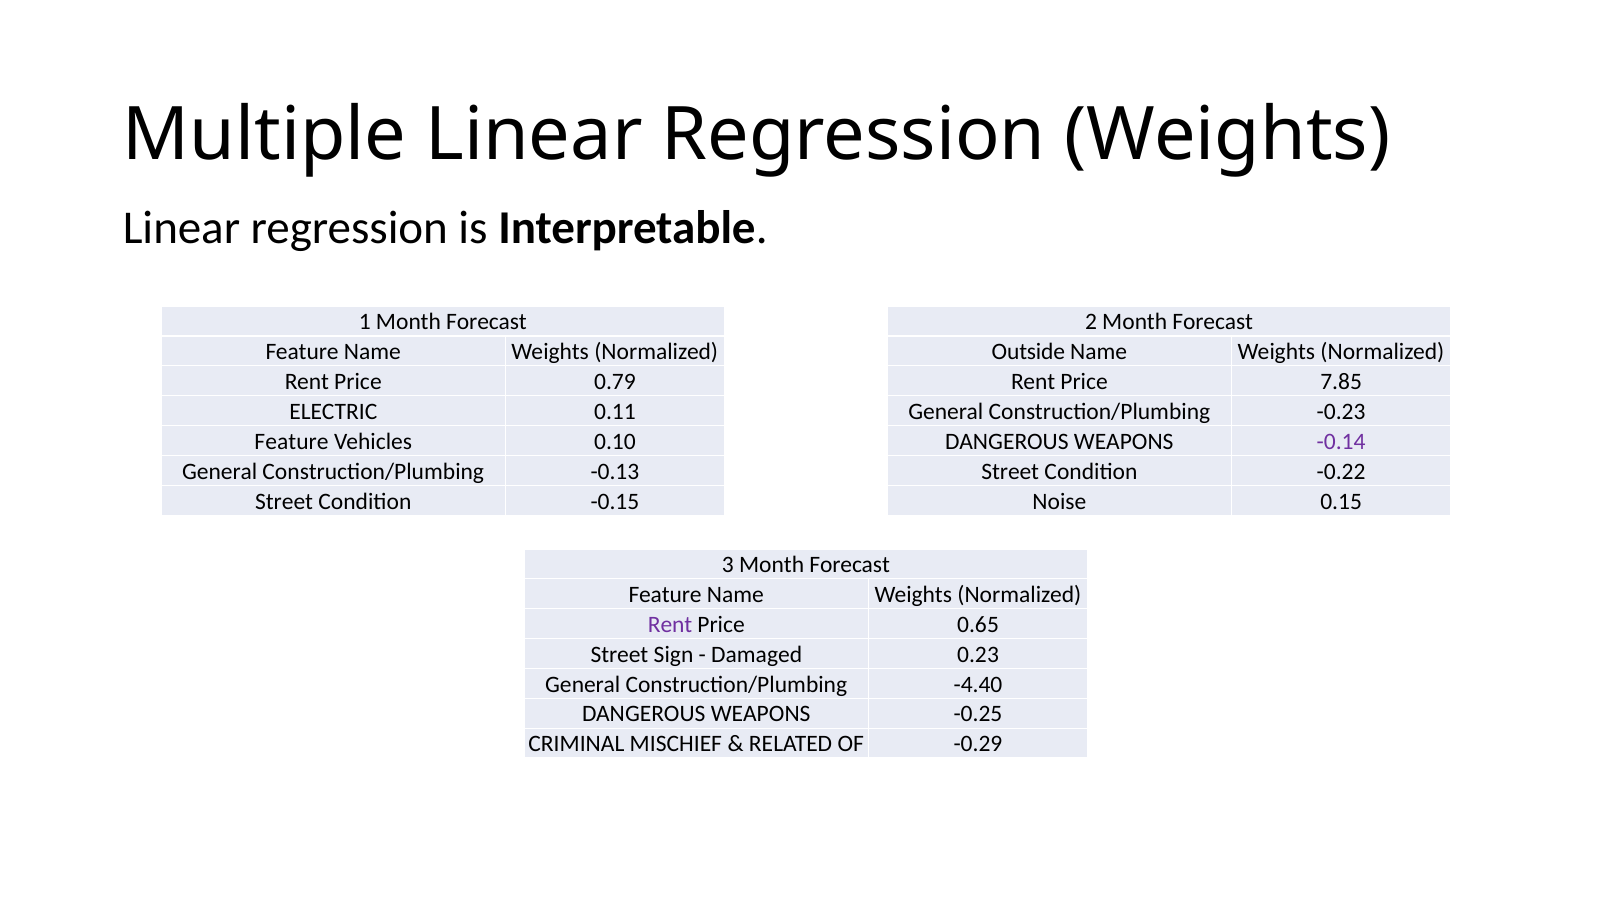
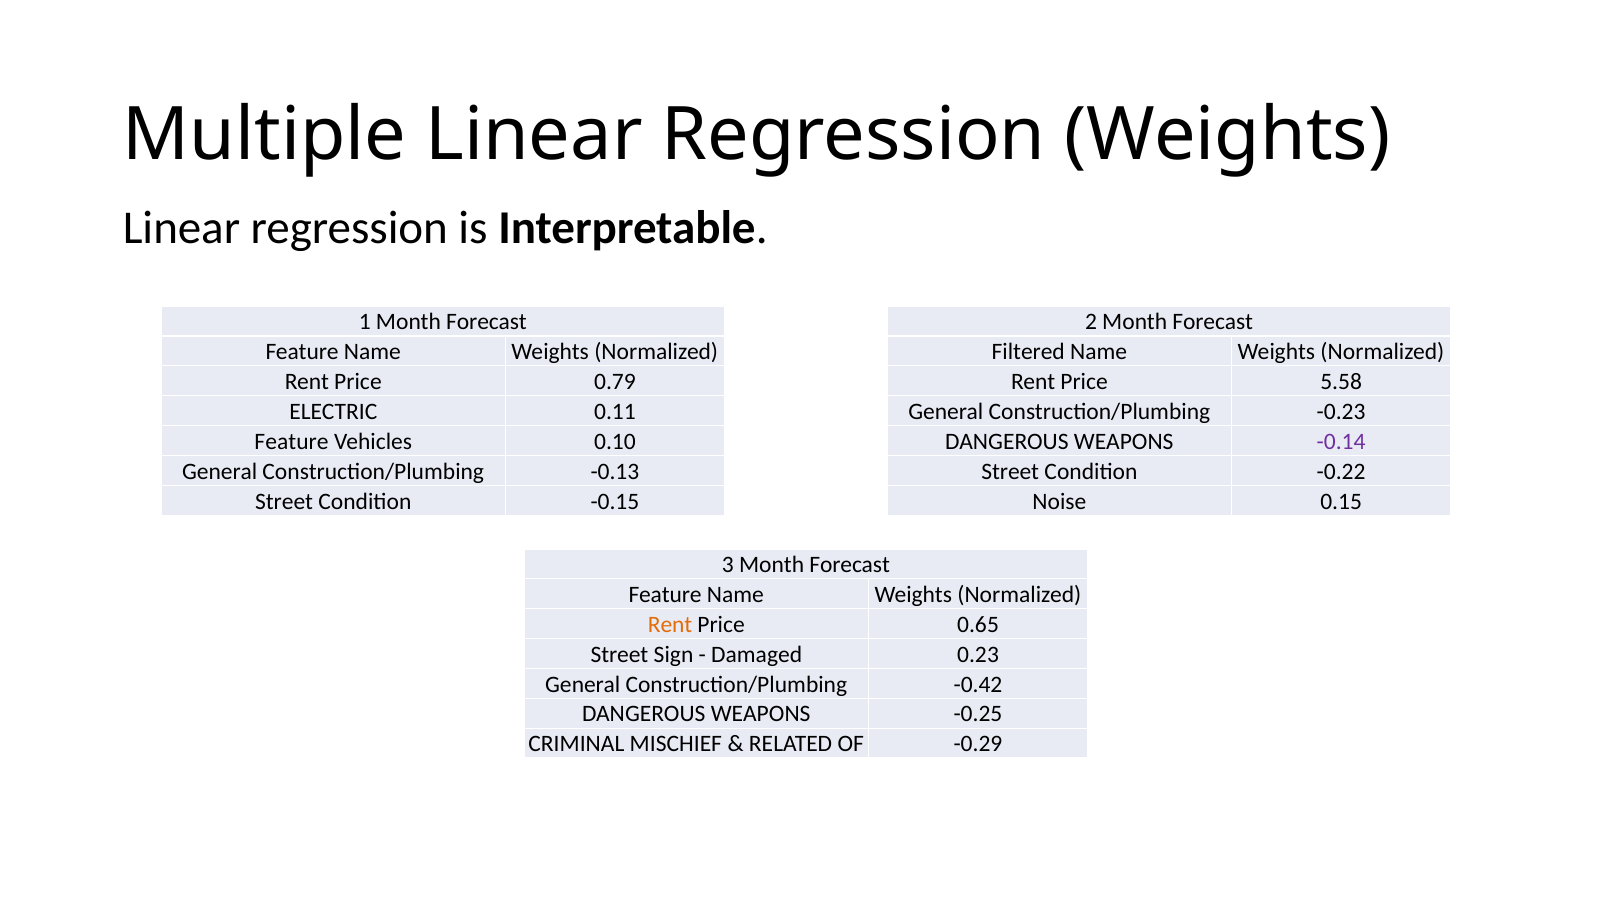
Outside: Outside -> Filtered (1028, 352)
7.85: 7.85 -> 5.58 (1341, 382)
Rent colour: purple -> orange (670, 624)
-4.40: -4.40 -> -0.42 (978, 684)
